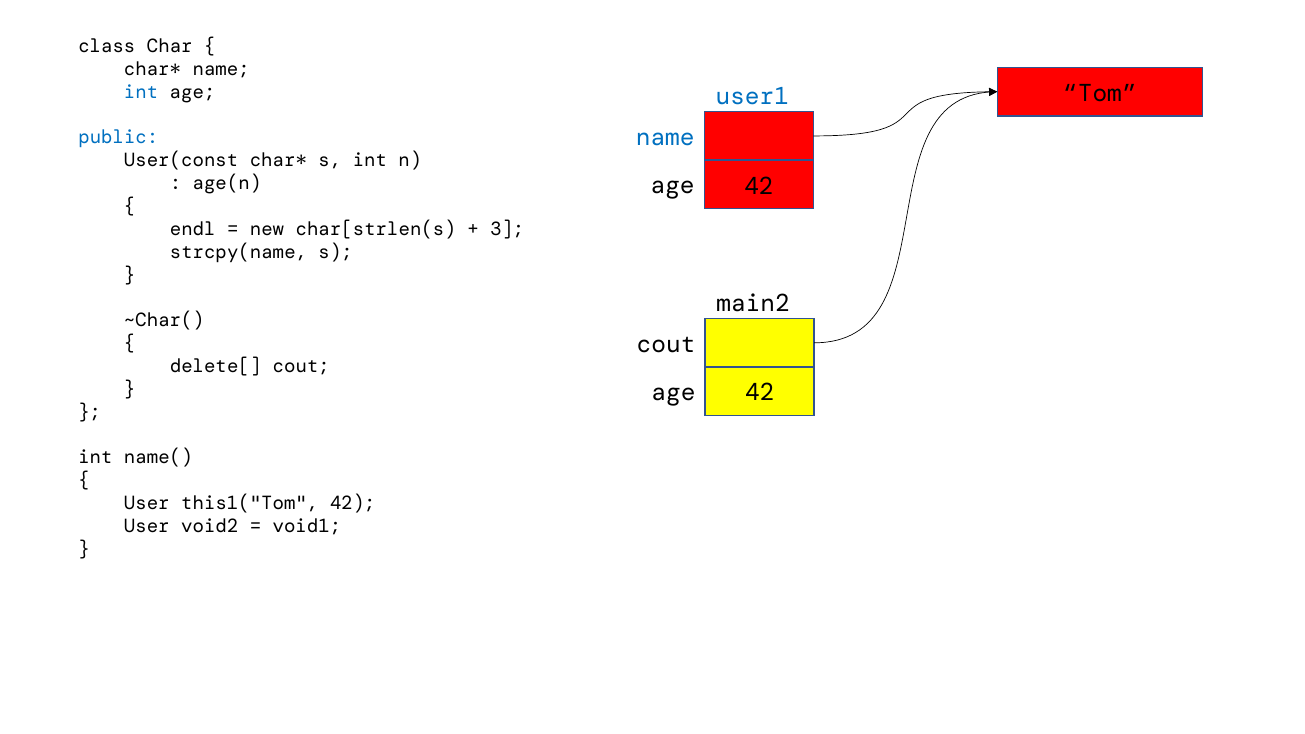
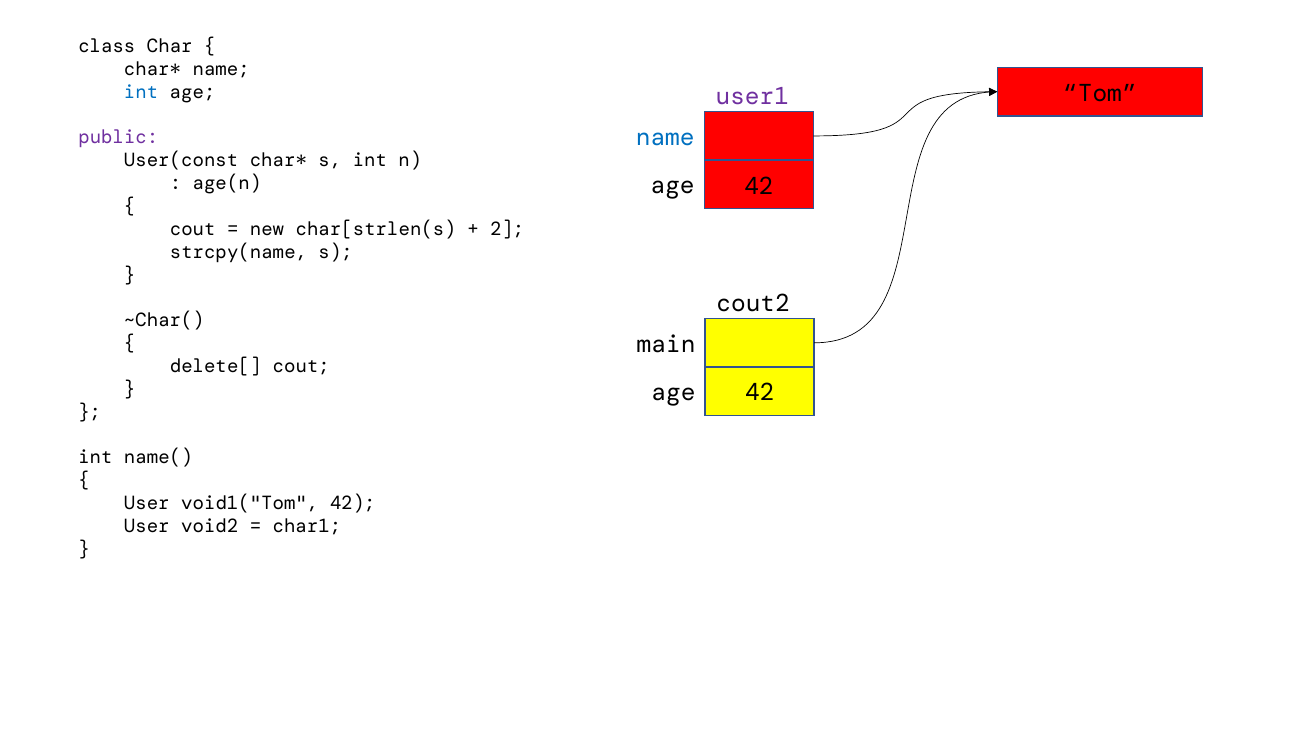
user1 colour: blue -> purple (752, 97)
public colour: blue -> purple (118, 138)
endl: endl -> cout (193, 229)
3: 3 -> 2 (507, 229)
main2: main2 -> cout2 (753, 304)
cout: cout -> main (666, 344)
this1("Tom: this1("Tom -> void1("Tom (250, 503)
void1: void1 -> char1 (307, 526)
